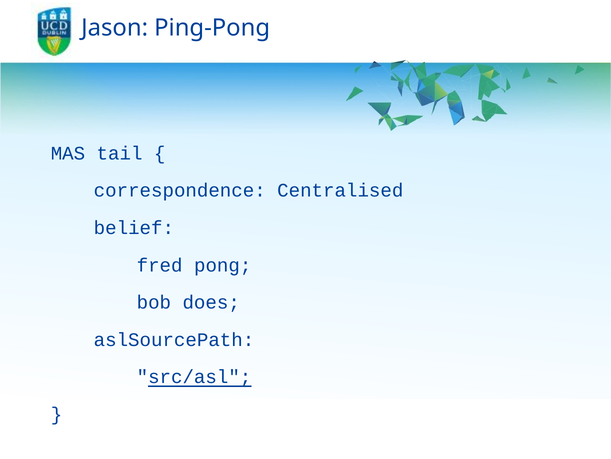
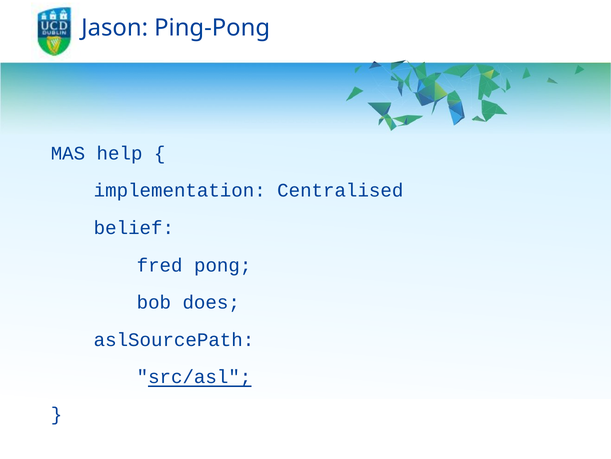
tail: tail -> help (120, 153)
correspondence: correspondence -> implementation (180, 190)
